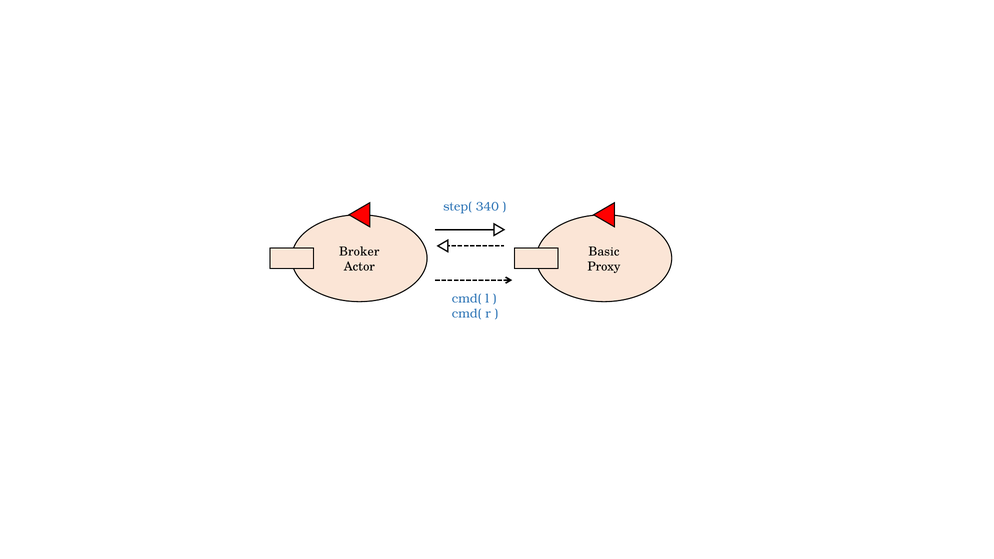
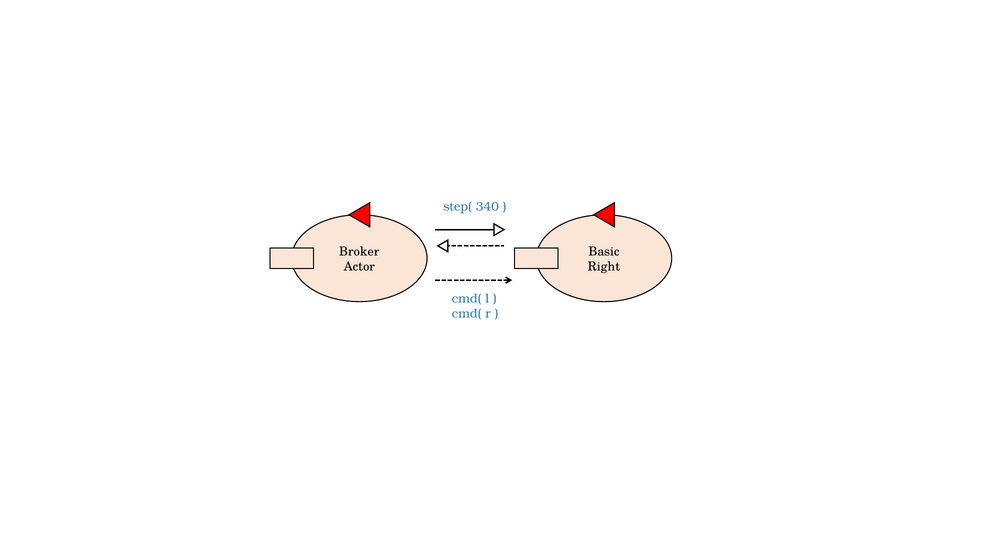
Proxy: Proxy -> Right (604, 267)
